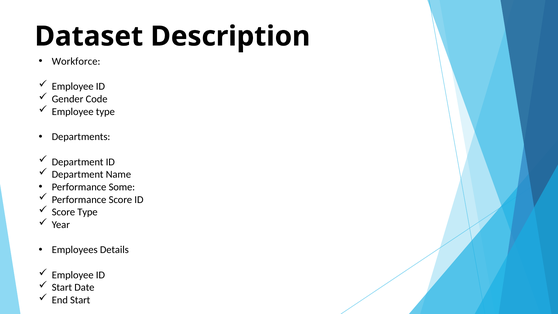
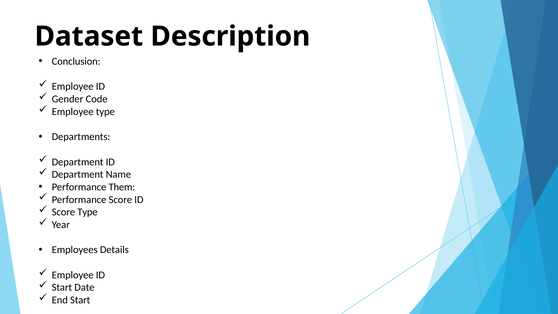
Workforce: Workforce -> Conclusion (76, 61)
Some: Some -> Them (122, 187)
